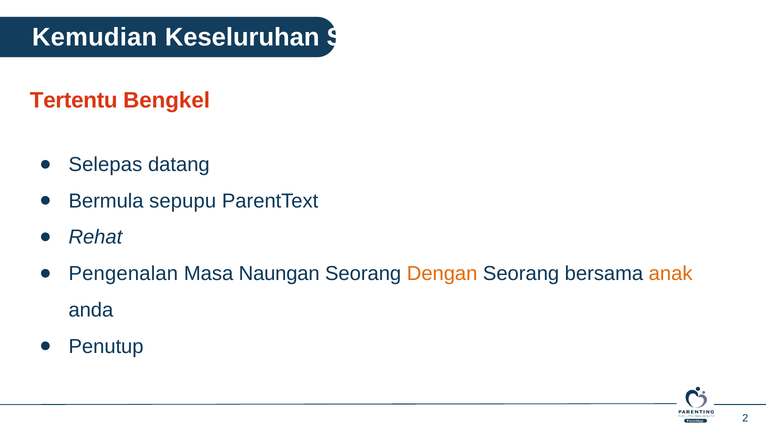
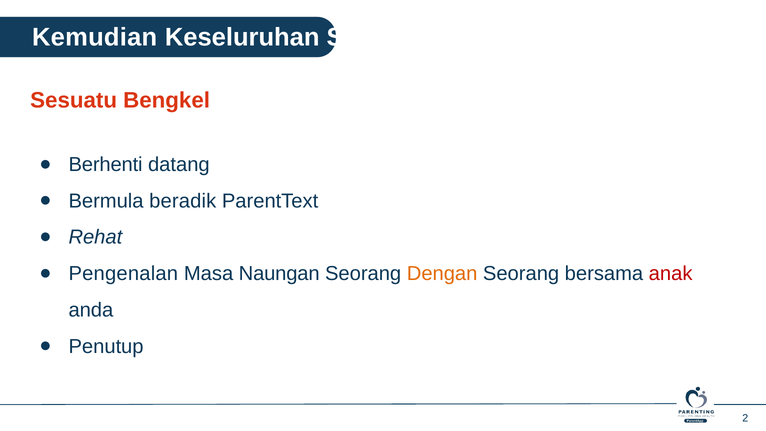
Tertentu: Tertentu -> Sesuatu (74, 100)
Selepas: Selepas -> Berhenti (106, 165)
sepupu: sepupu -> beradik (183, 201)
anak colour: orange -> red (671, 274)
